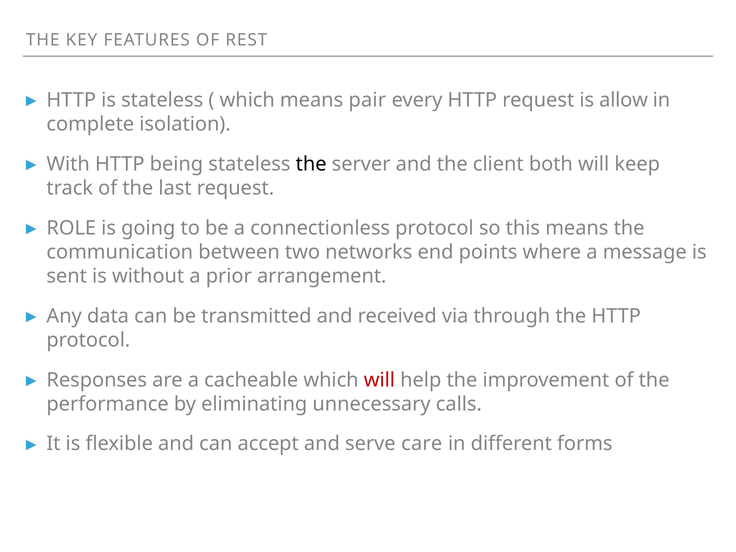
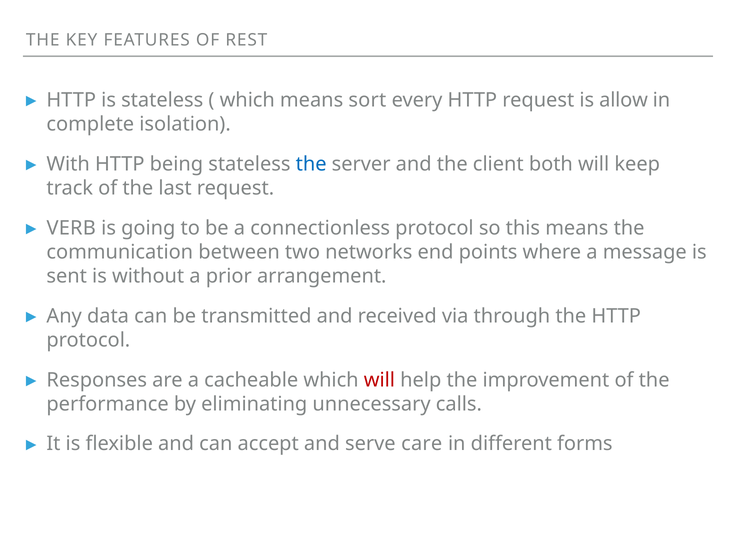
pair: pair -> sort (367, 100)
the colour: black -> blue (311, 164)
ROLE: ROLE -> VERB (71, 228)
